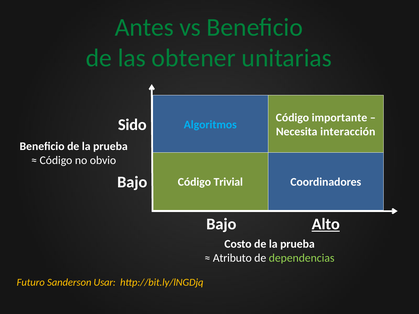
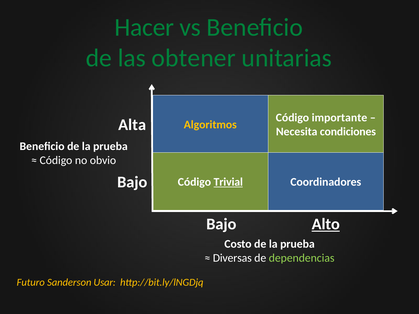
Antes: Antes -> Hacer (144, 27)
Sido: Sido -> Alta (132, 125)
Algoritmos colour: light blue -> yellow (210, 125)
interacción: interacción -> condiciones (348, 132)
Trivial underline: none -> present (228, 182)
Atributo: Atributo -> Diversas (232, 258)
